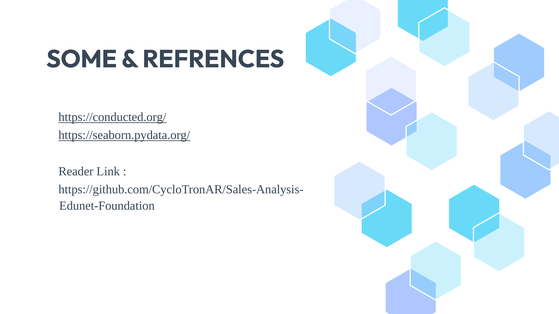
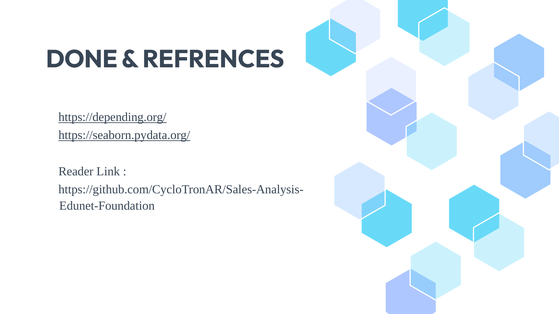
SOME: SOME -> DONE (82, 59)
https://conducted.org/: https://conducted.org/ -> https://depending.org/ (112, 117)
